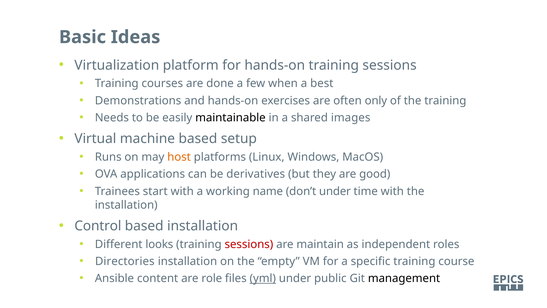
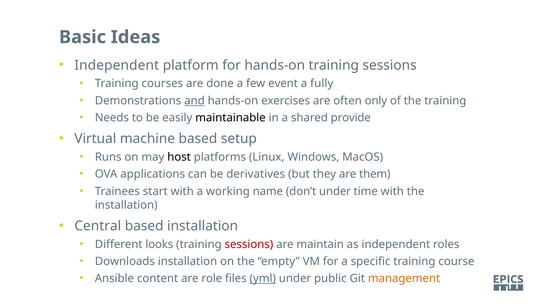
Virtualization: Virtualization -> Independent (117, 65)
when: when -> event (283, 83)
best: best -> fully (322, 83)
and underline: none -> present (194, 101)
images: images -> provide (351, 118)
host colour: orange -> black (179, 157)
good: good -> them (375, 174)
Control: Control -> Central (98, 226)
Directories: Directories -> Downloads (125, 261)
management colour: black -> orange (404, 278)
